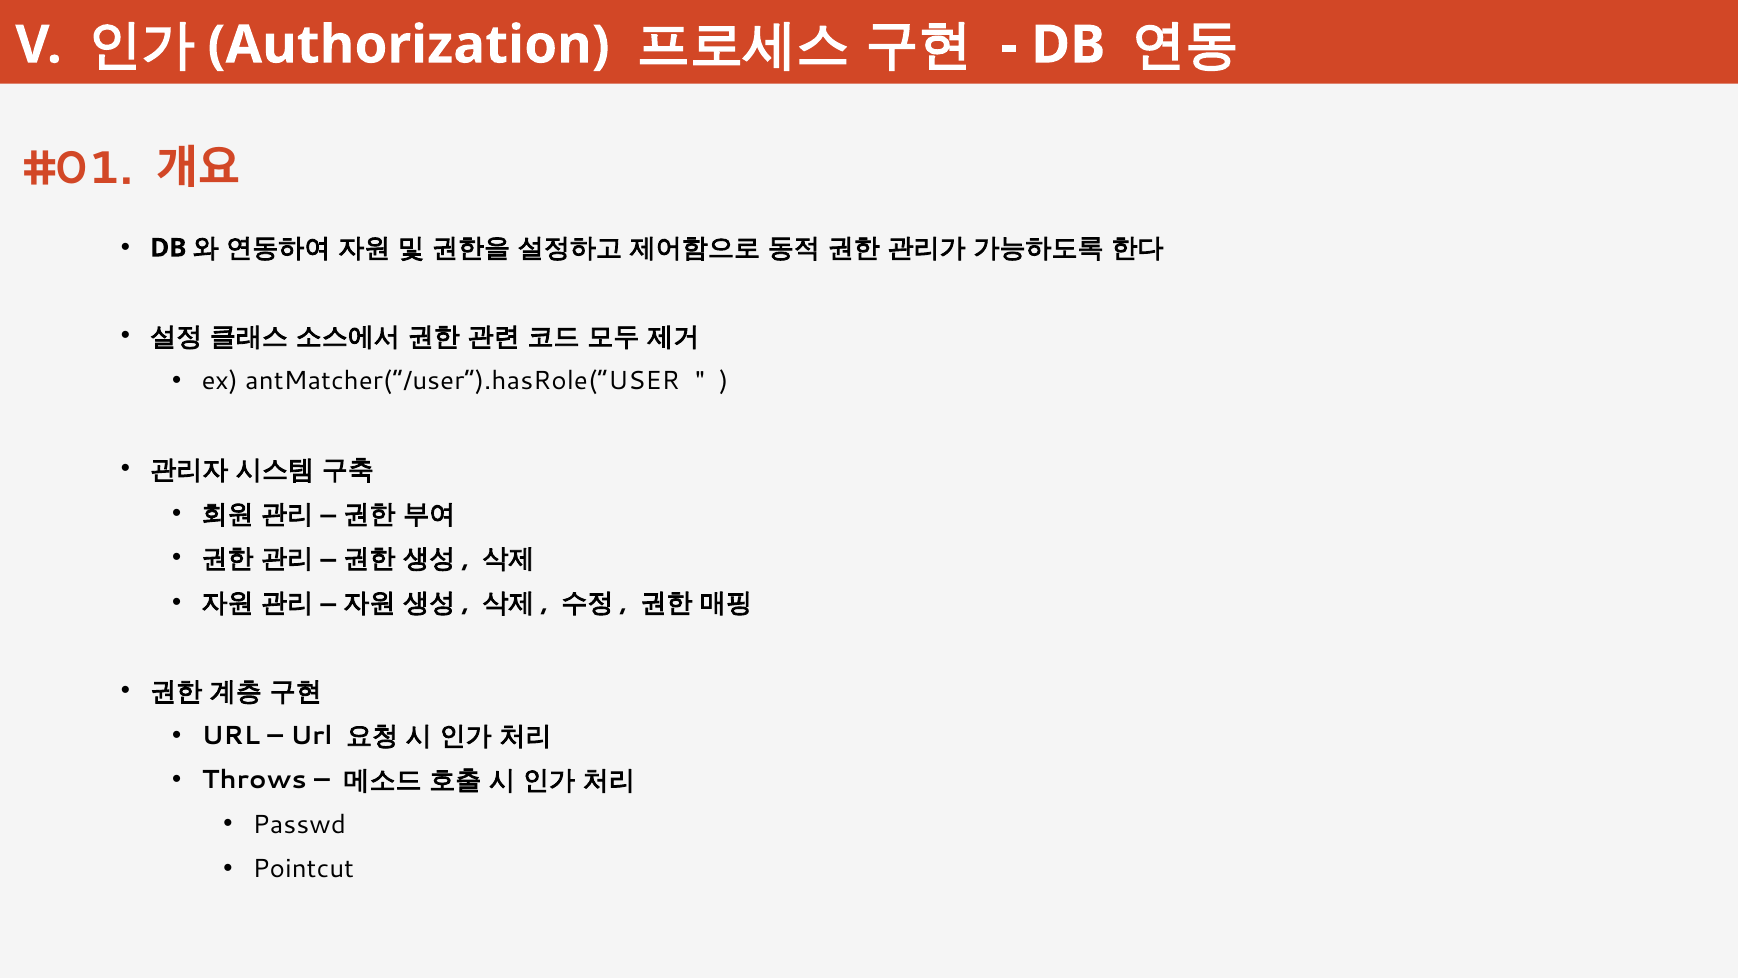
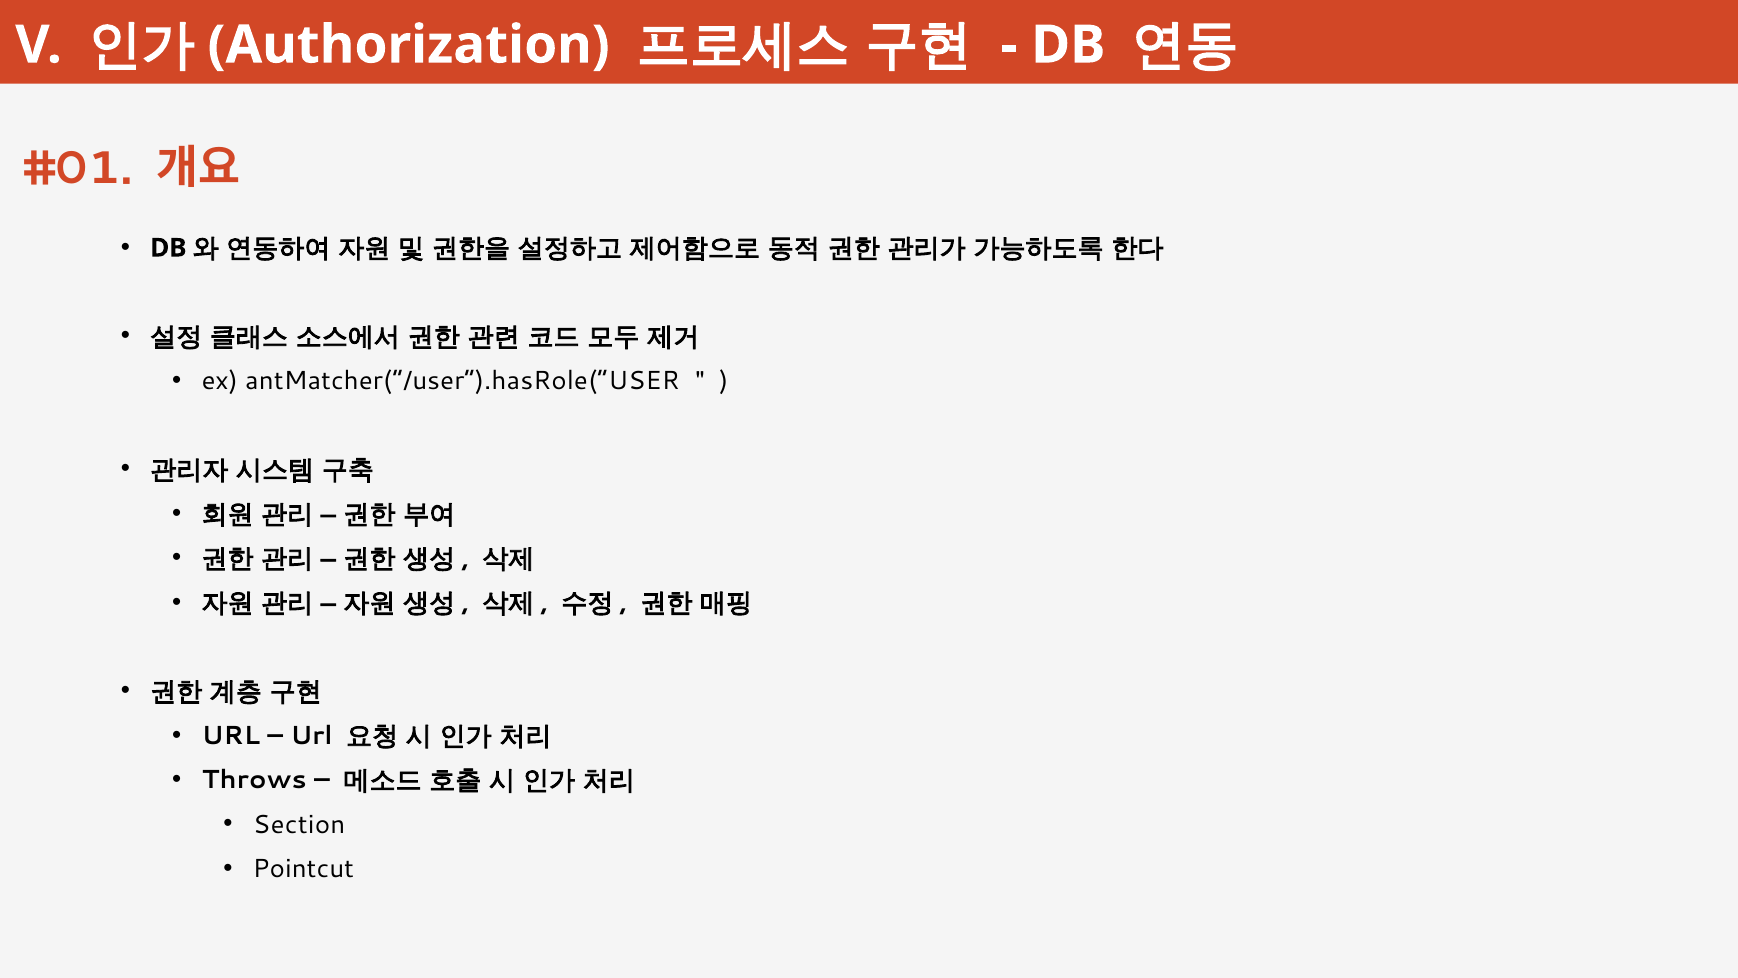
Passwd: Passwd -> Section (299, 824)
